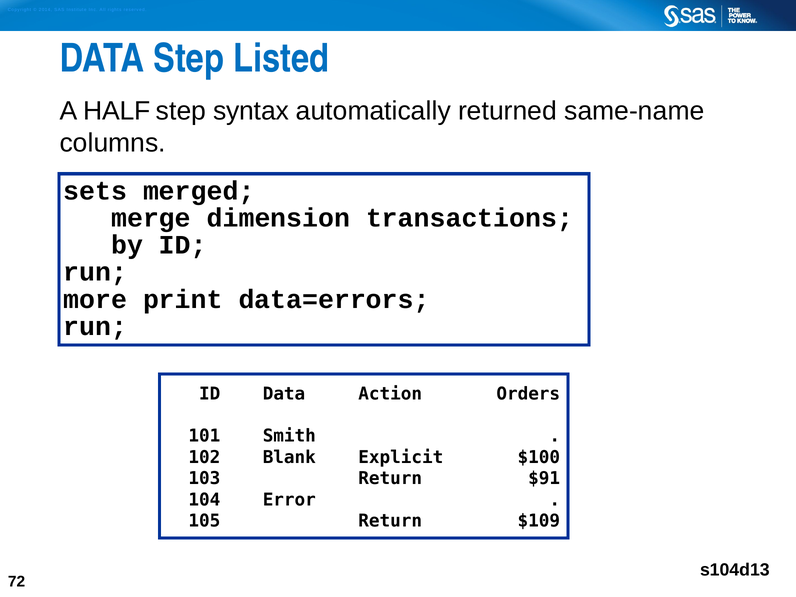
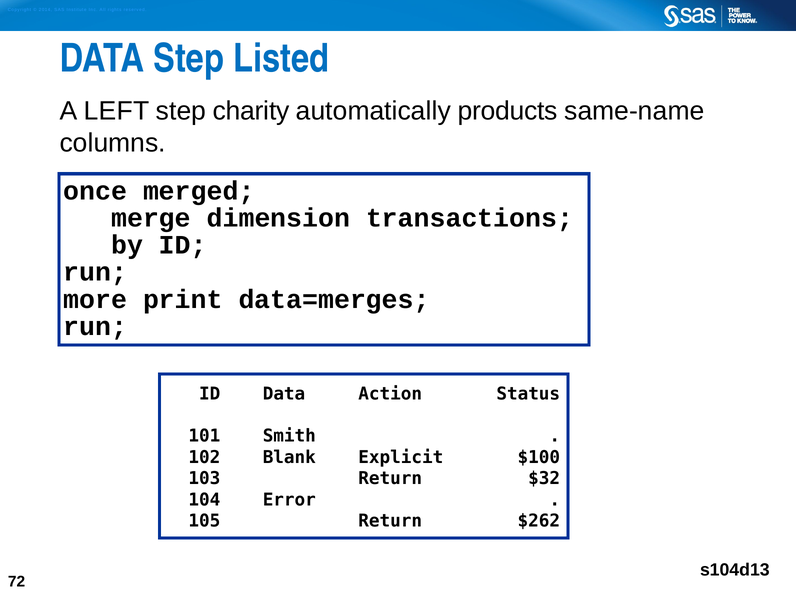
HALF: HALF -> LEFT (116, 111)
syntax: syntax -> charity (251, 111)
returned: returned -> products (508, 111)
sets: sets -> once (95, 191)
data=errors: data=errors -> data=merges (334, 299)
Orders: Orders -> Status (528, 394)
$91: $91 -> $32 (544, 479)
$109: $109 -> $262 (539, 521)
